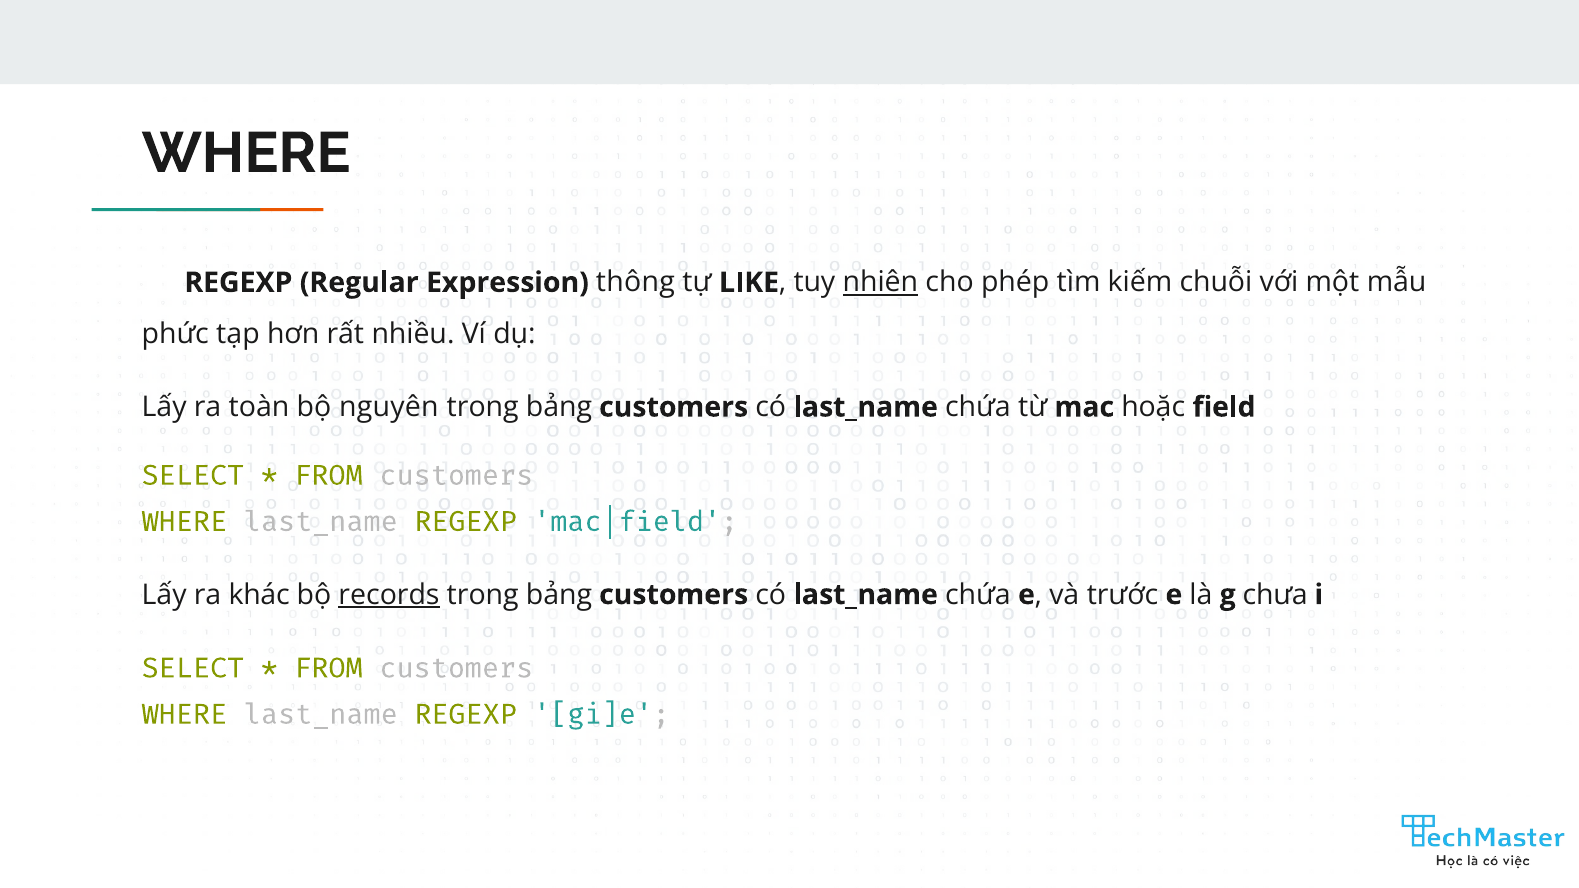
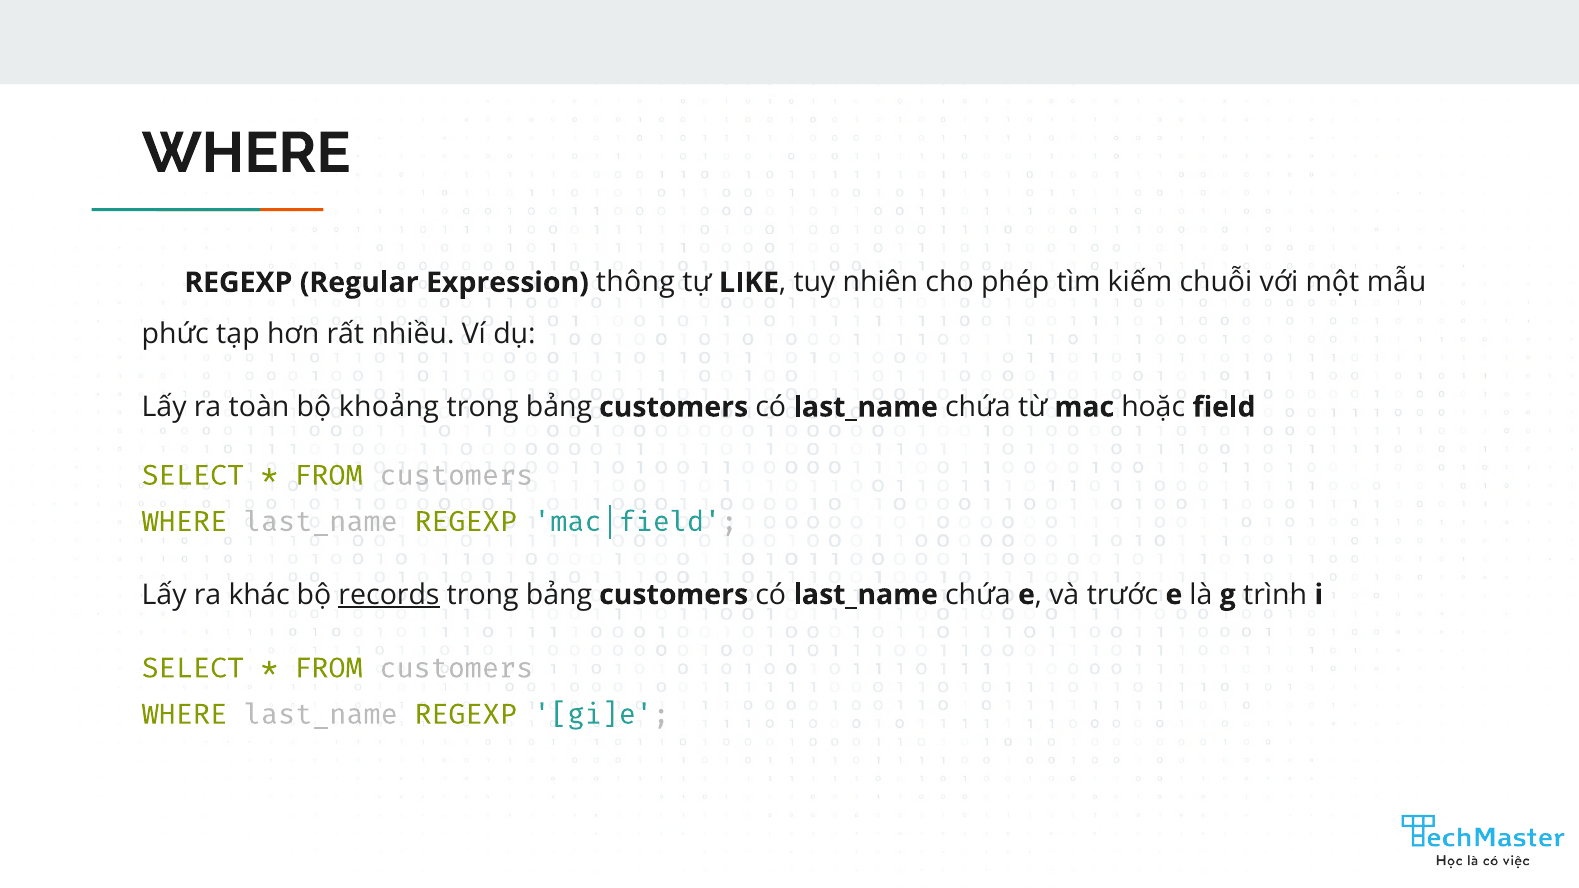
nhiên underline: present -> none (880, 283)
nguyên: nguyên -> khoảng (389, 407)
chưa: chưa -> trình (1275, 595)
